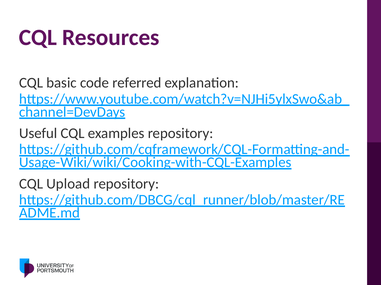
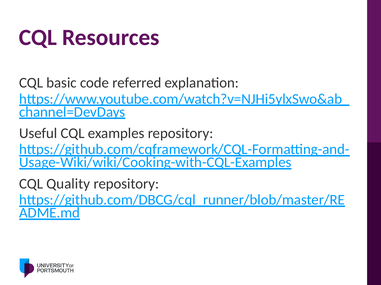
Upload: Upload -> Quality (68, 184)
